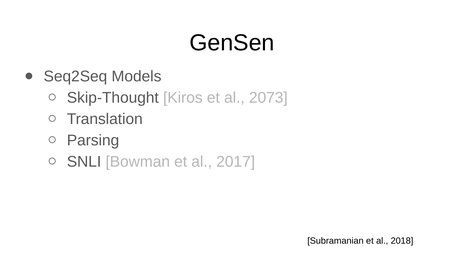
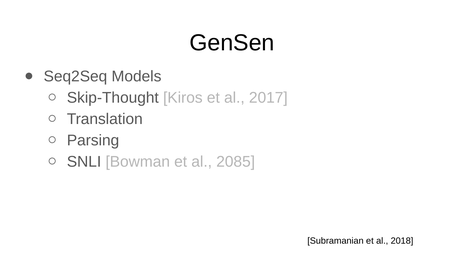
2073: 2073 -> 2017 (268, 98)
2017: 2017 -> 2085 (236, 162)
